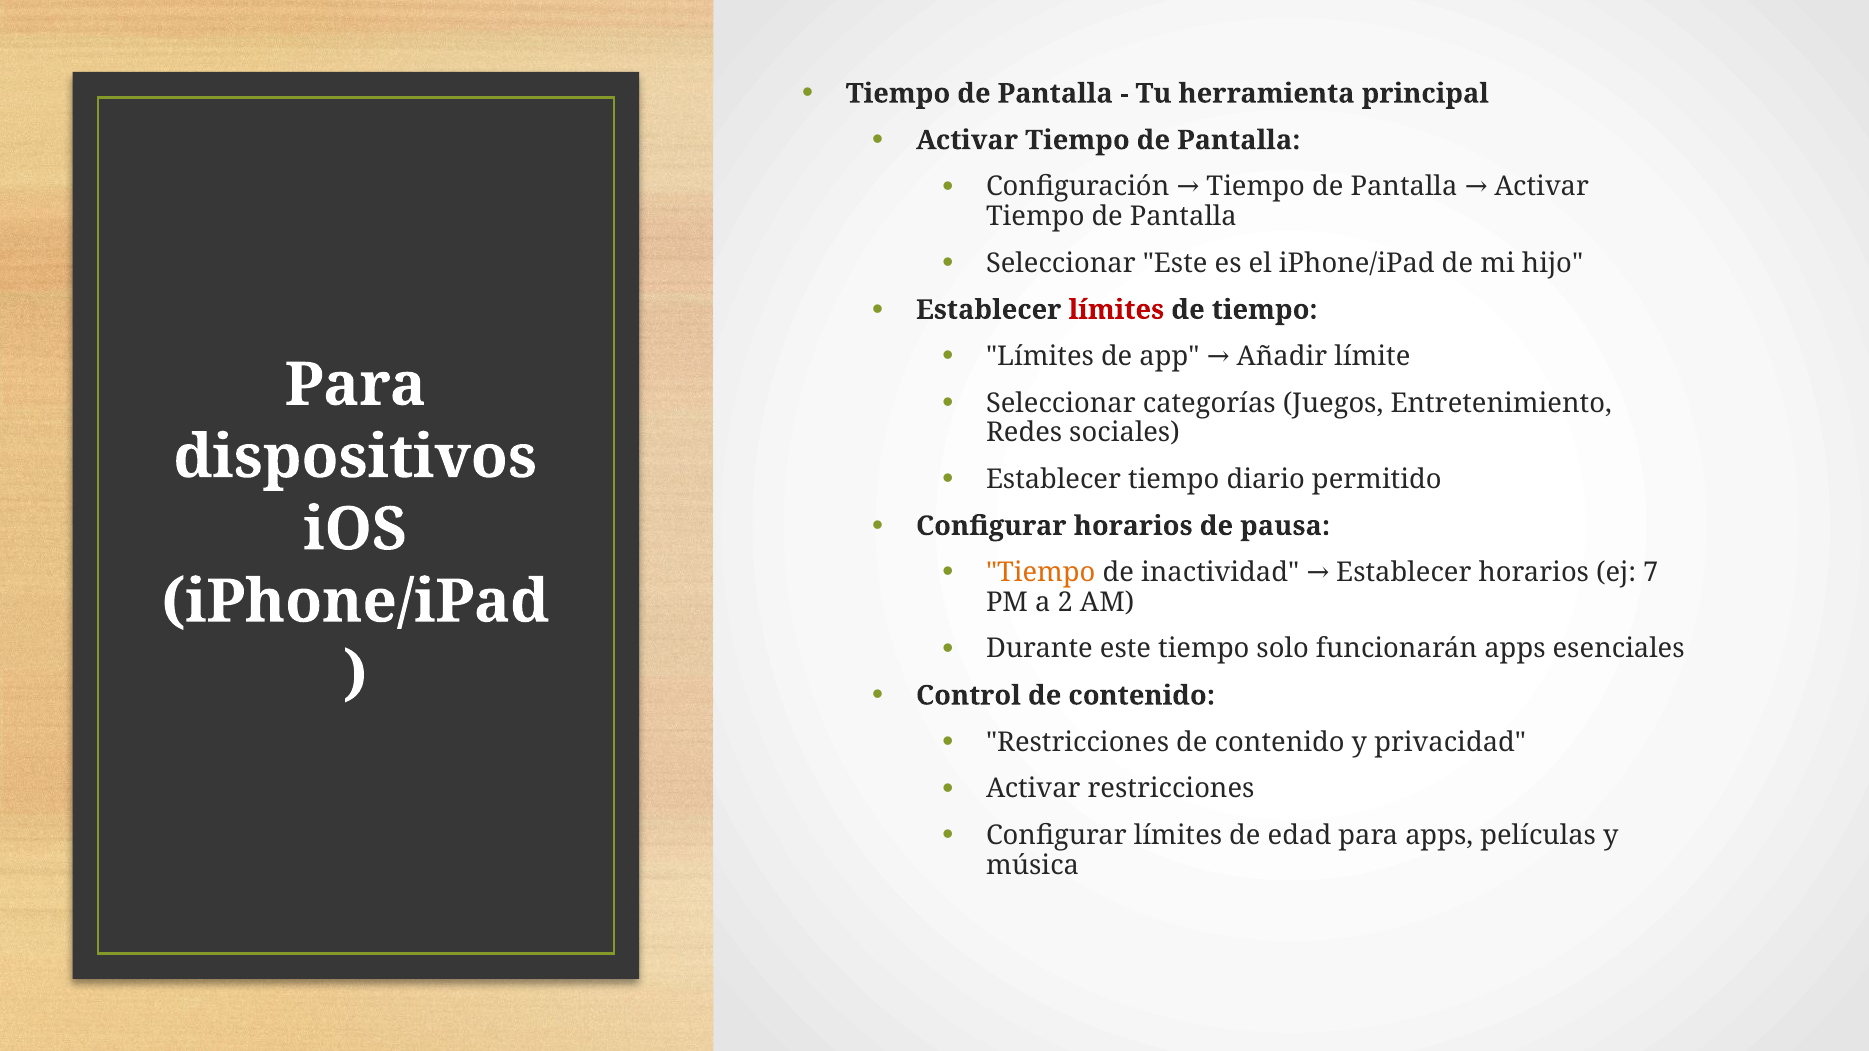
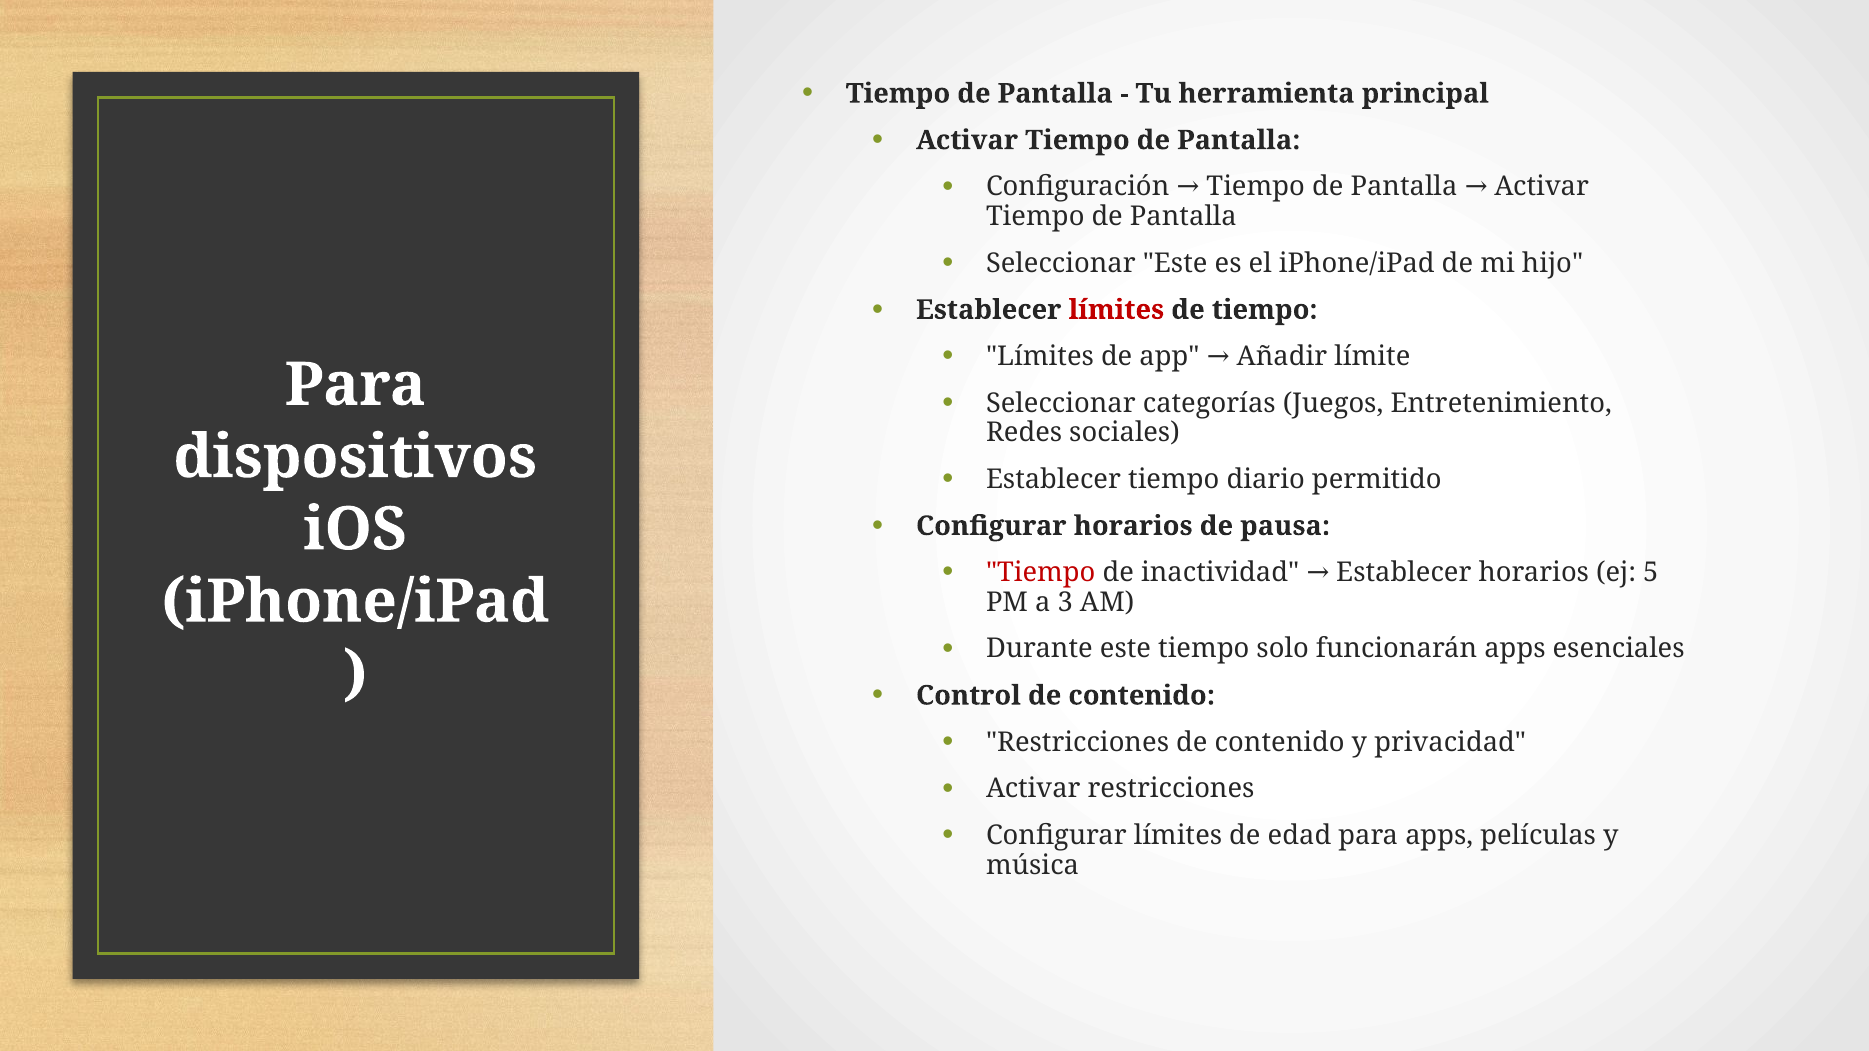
Tiempo colour: orange -> red (1041, 573)
7: 7 -> 5 (1651, 573)
2: 2 -> 3 (1065, 602)
